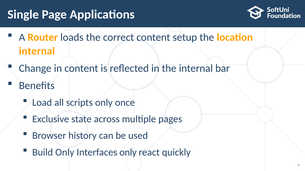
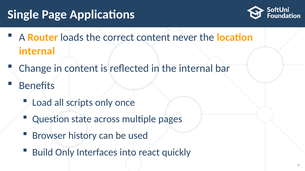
setup: setup -> never (185, 38)
Exclusive: Exclusive -> Question (51, 120)
Interfaces only: only -> into (128, 153)
